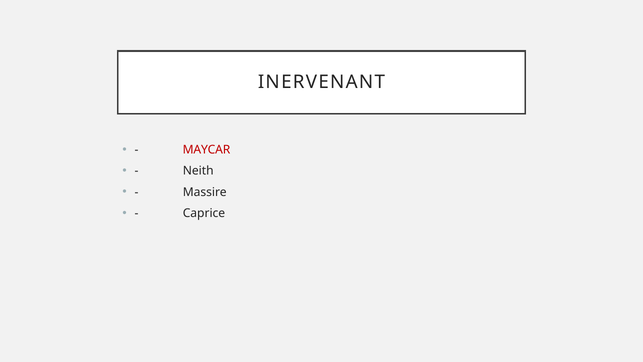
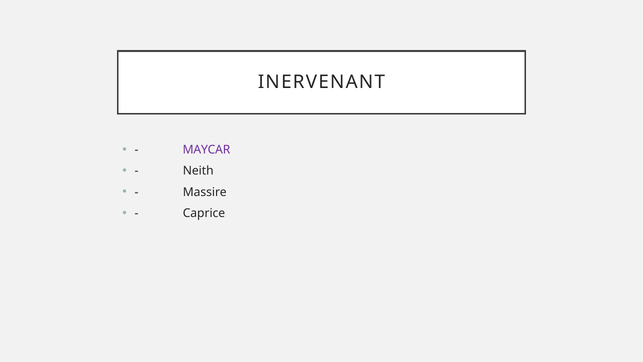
MAYCAR colour: red -> purple (206, 150)
